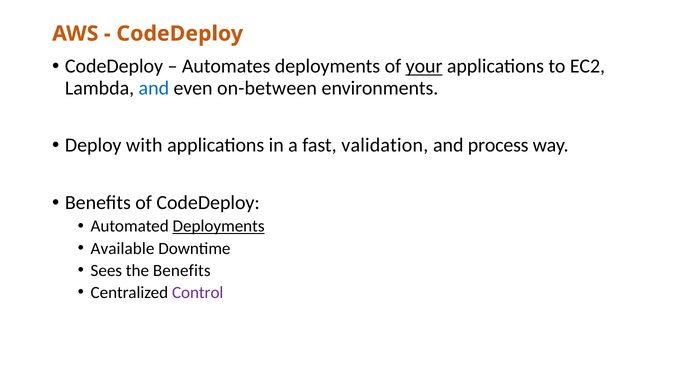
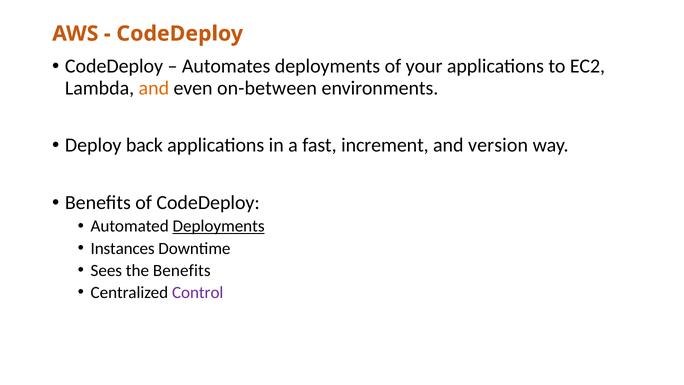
your underline: present -> none (424, 66)
and colour: blue -> orange (154, 88)
with: with -> back (144, 145)
validation: validation -> increment (385, 145)
process: process -> version (498, 145)
Available: Available -> Instances (123, 248)
